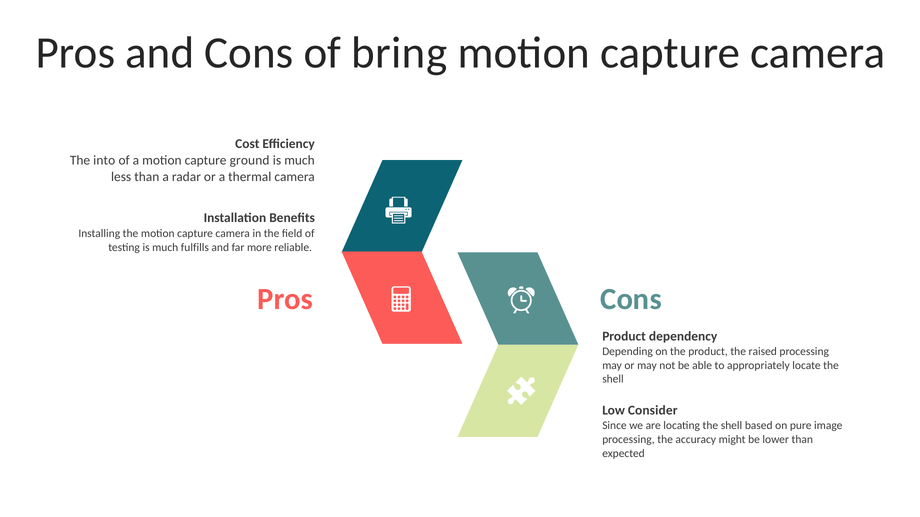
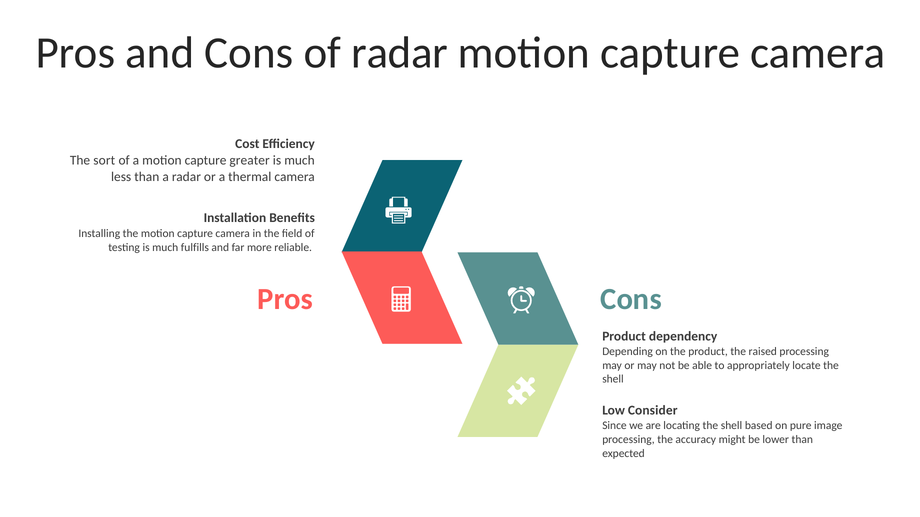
of bring: bring -> radar (400, 53)
into: into -> sort (104, 161)
ground: ground -> greater (250, 161)
